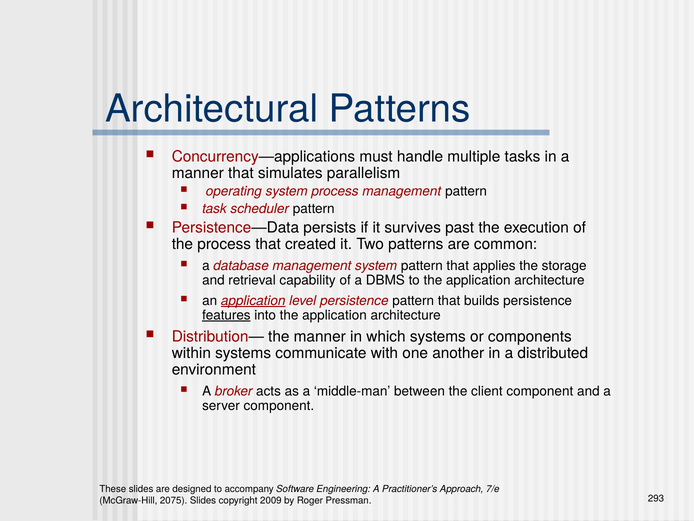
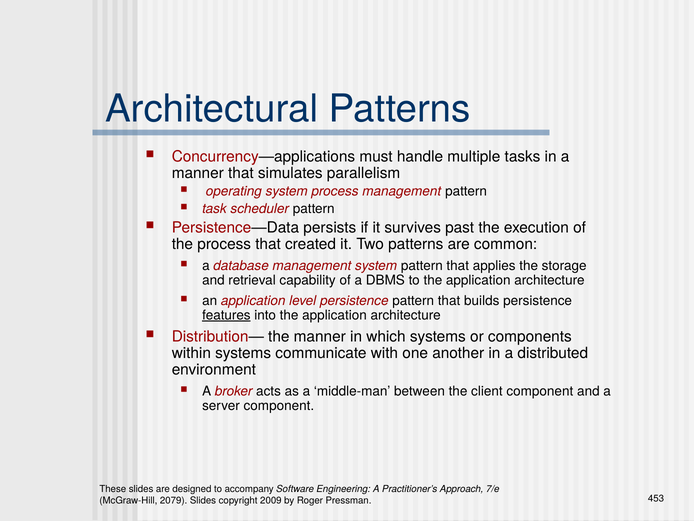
application underline: present -> none (253, 300)
2075: 2075 -> 2079 (174, 500)
293: 293 -> 453 (656, 498)
